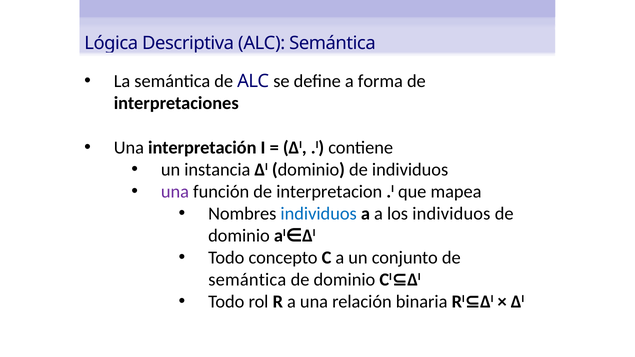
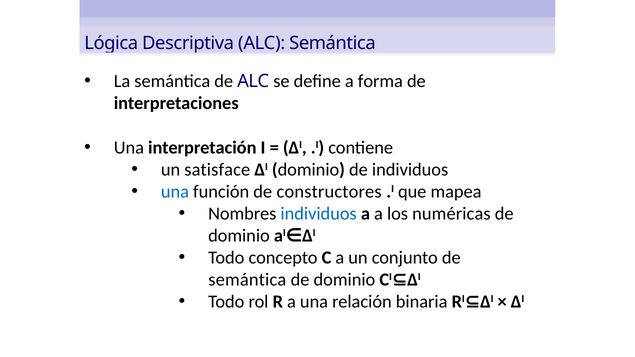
instancia: instancia -> satisface (217, 170)
una colour: purple -> blue (175, 192)
interpretacion: interpretacion -> constructores (329, 192)
los individuos: individuos -> numéricas (451, 214)
